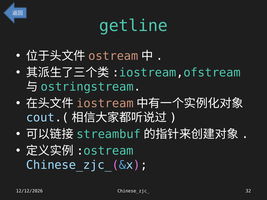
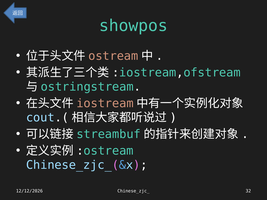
getline: getline -> showpos (133, 26)
